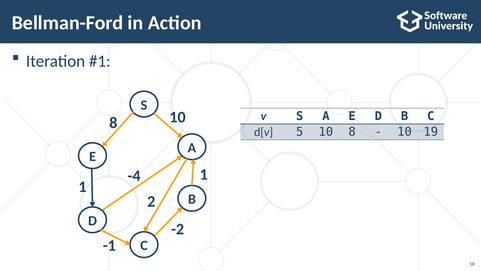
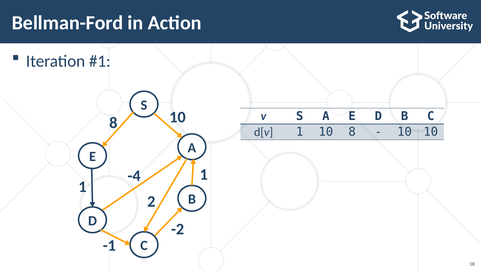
d[v 5: 5 -> 1 (300, 132)
10 19: 19 -> 10 (431, 132)
